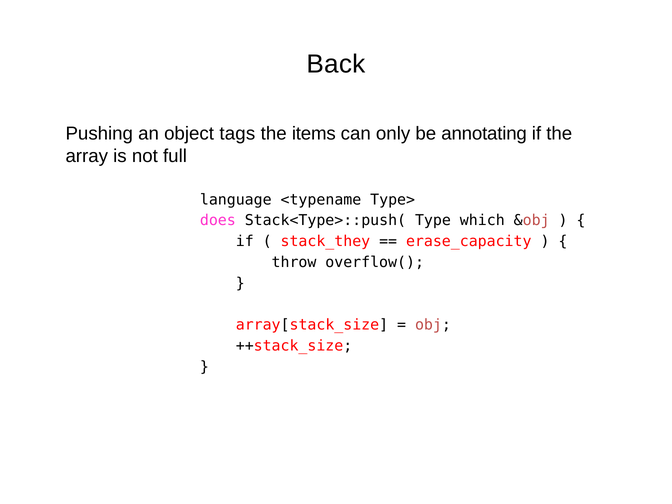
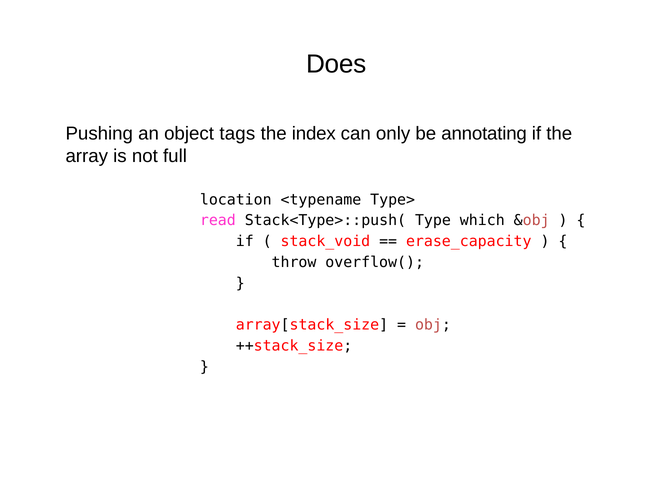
Back: Back -> Does (336, 64)
items: items -> index (314, 133)
language: language -> location (236, 200)
does: does -> read (218, 221)
stack_they: stack_they -> stack_void (325, 241)
